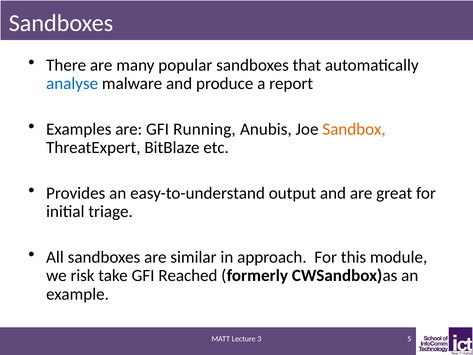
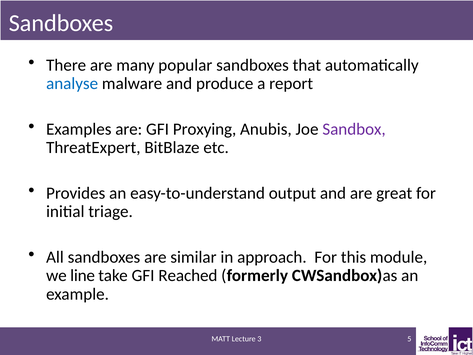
Running: Running -> Proxying (205, 129)
Sandbox colour: orange -> purple (354, 129)
risk: risk -> line (83, 275)
